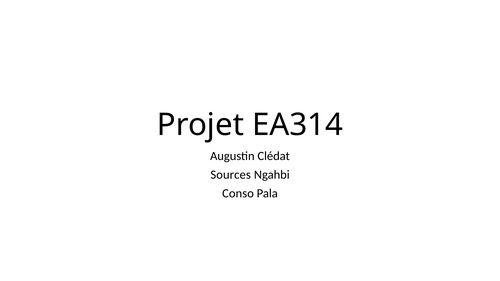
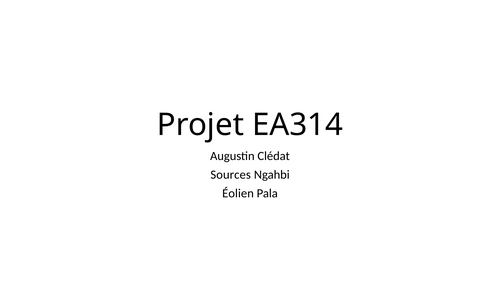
Conso: Conso -> Éolien (238, 194)
